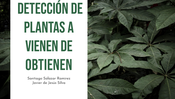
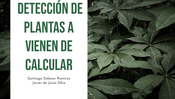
obtienen: obtienen -> calcular (49, 65)
